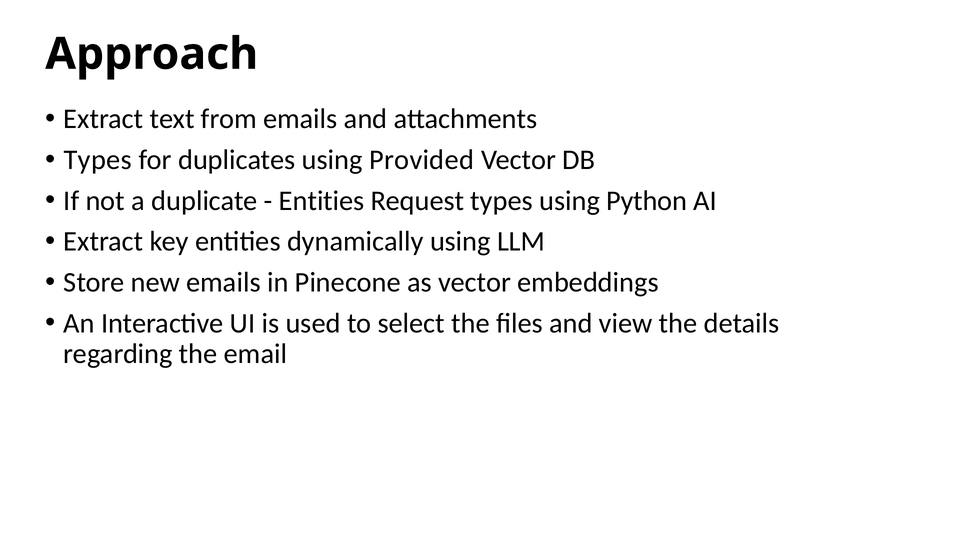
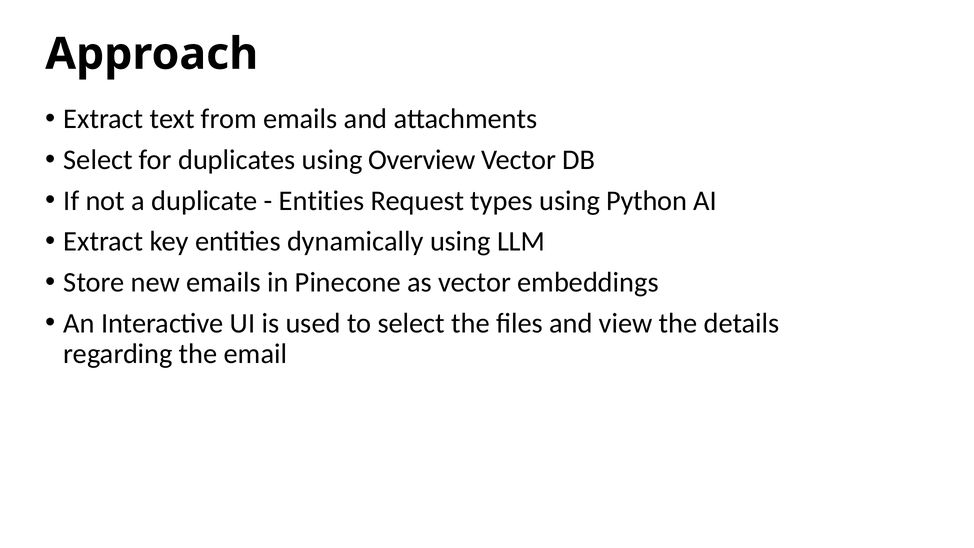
Types: Types -> Select (98, 160)
Provided: Provided -> Overview (422, 160)
